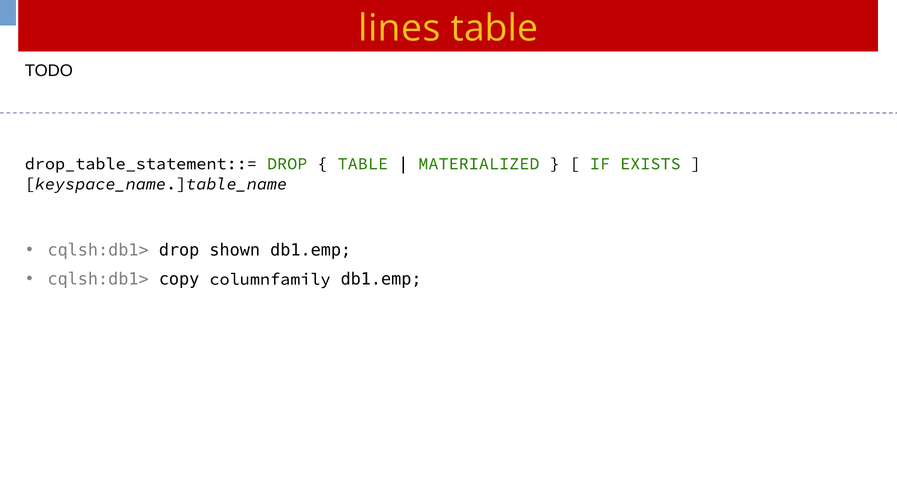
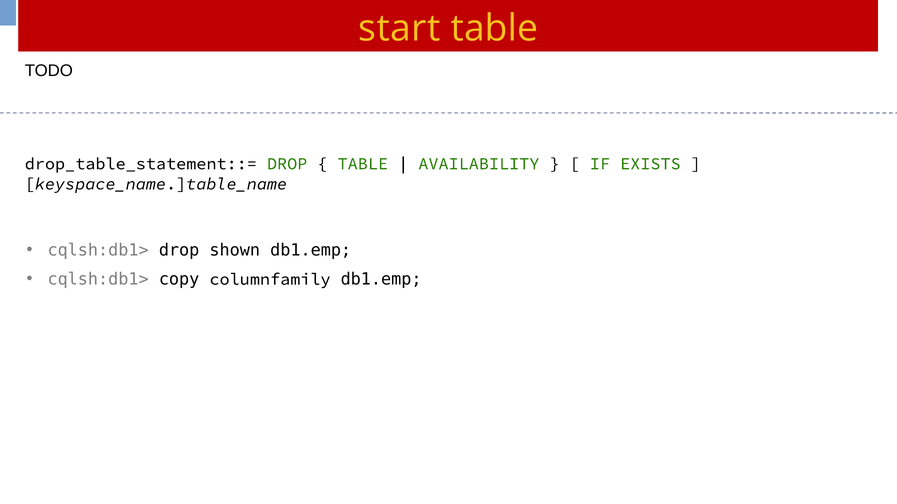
lines: lines -> start (399, 28)
MATERIALIZED: MATERIALIZED -> AVAILABILITY (479, 164)
